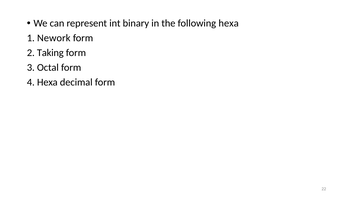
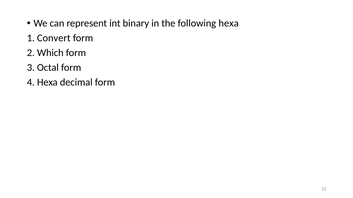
Nework: Nework -> Convert (54, 38)
Taking: Taking -> Which (50, 53)
